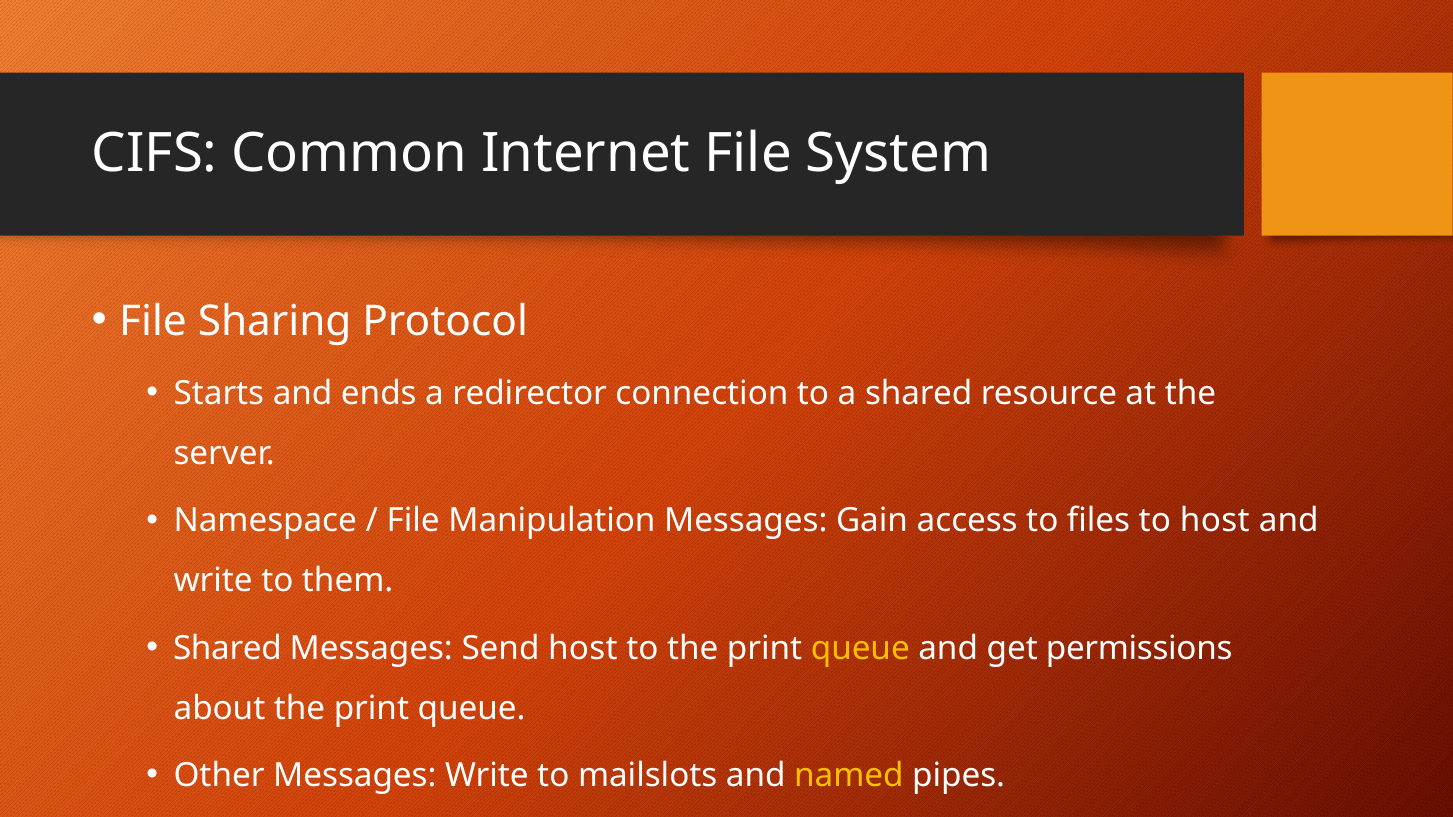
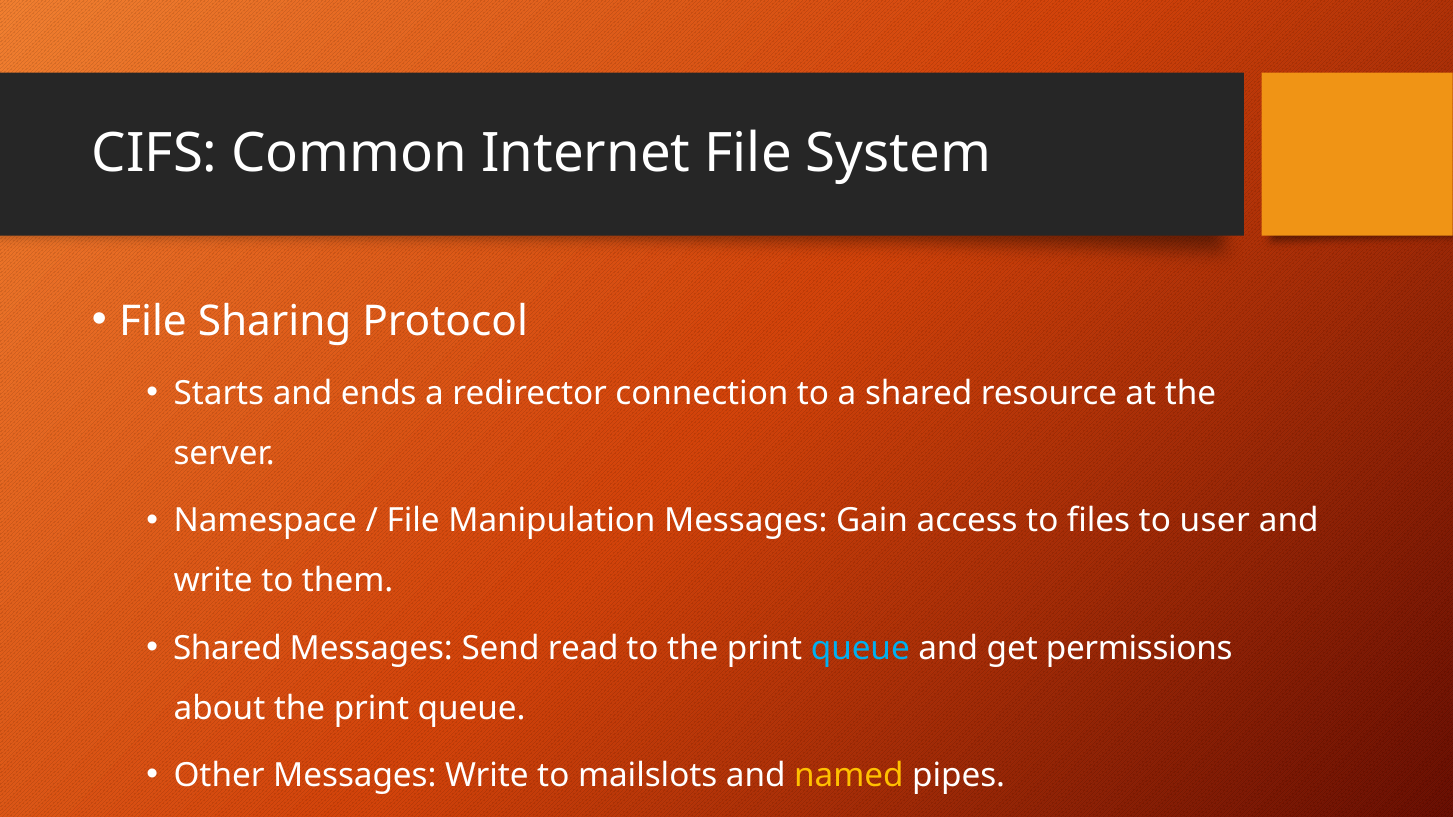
to host: host -> user (1215, 521)
Send host: host -> read (583, 648)
queue colour: yellow -> light blue (860, 648)
